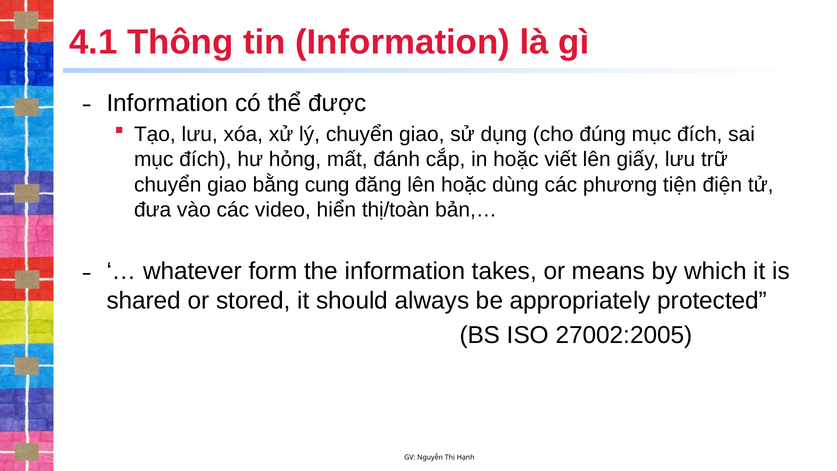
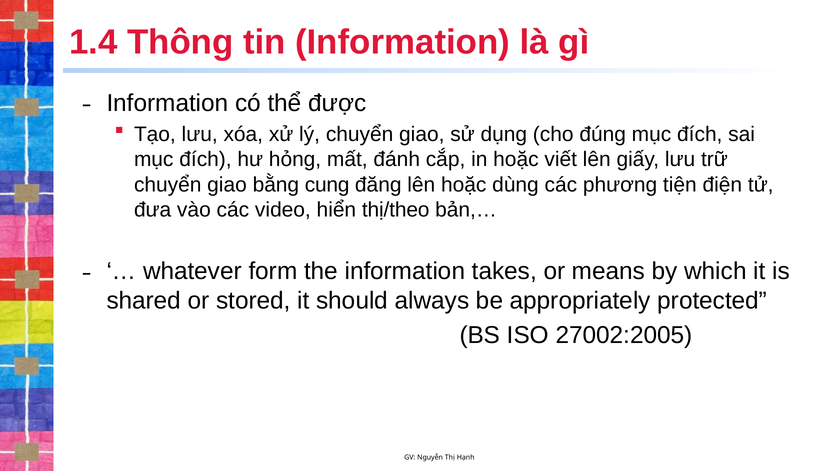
4.1: 4.1 -> 1.4 (93, 42)
thị/toàn: thị/toàn -> thị/theo (396, 210)
